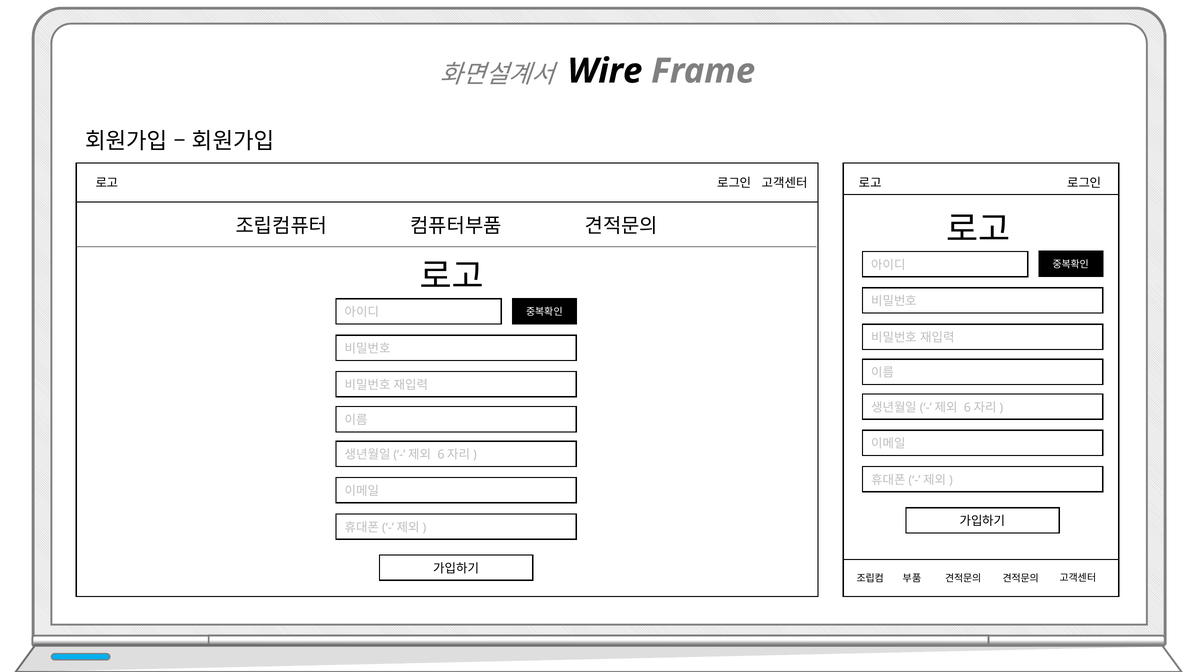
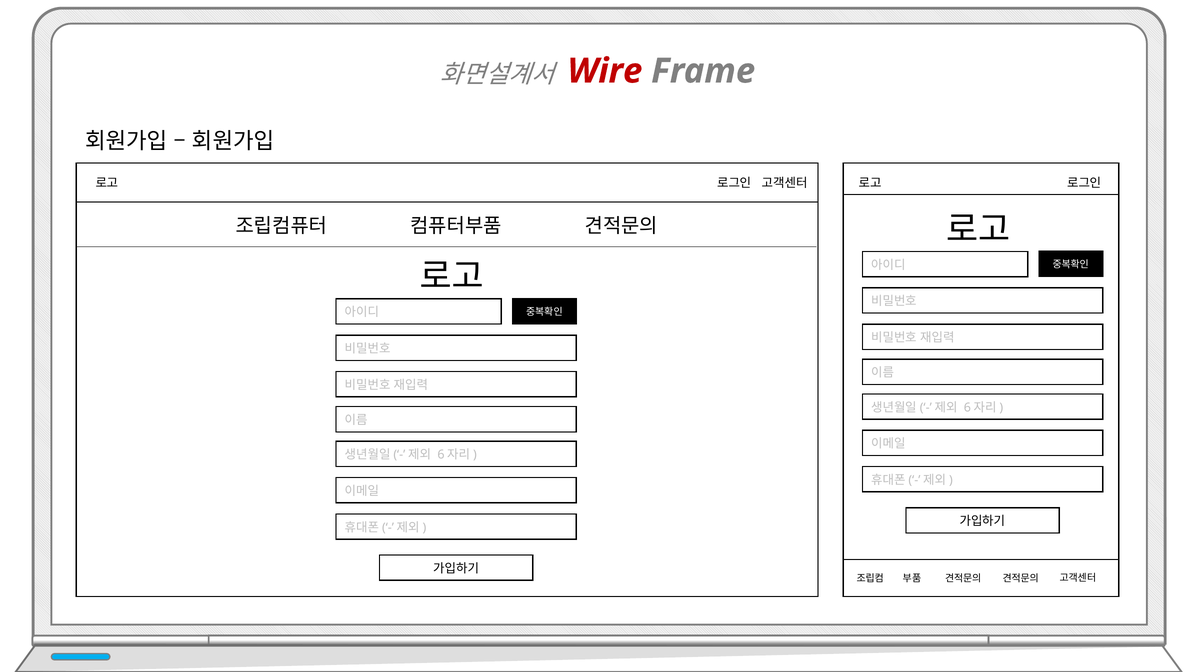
Wire colour: black -> red (605, 71)
